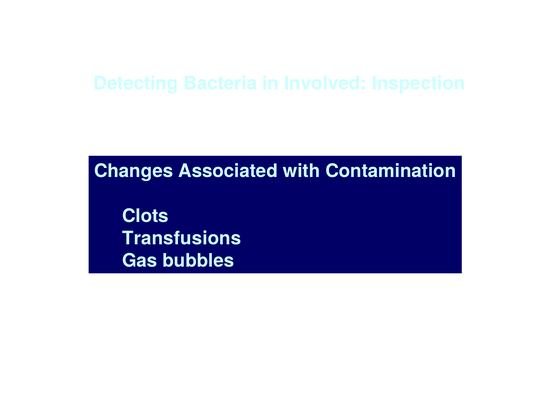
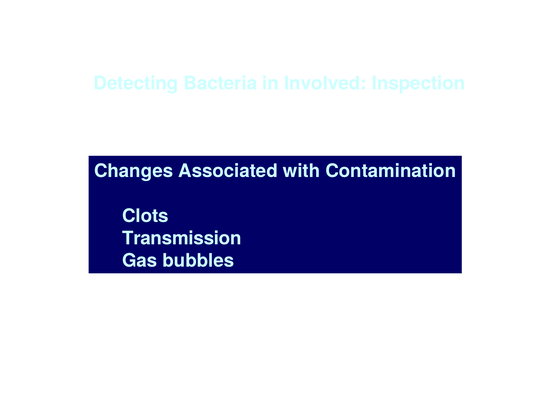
Transfusions: Transfusions -> Transmission (182, 238)
